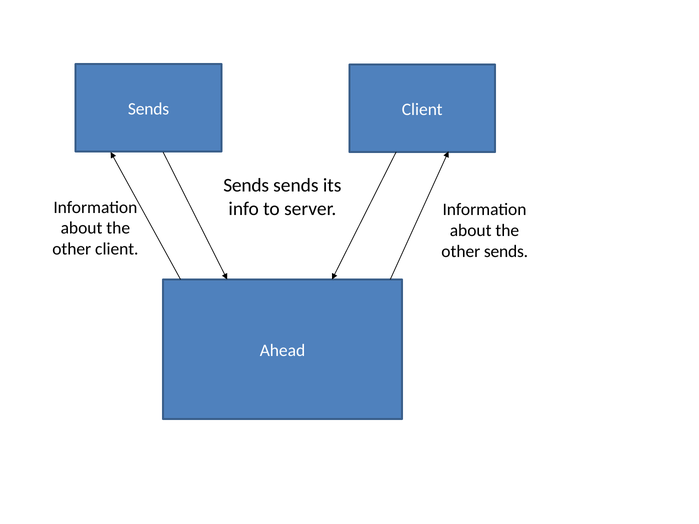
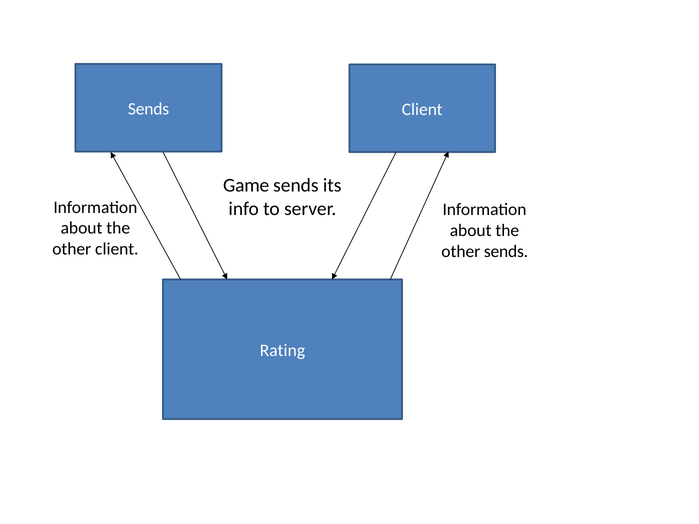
Sends: Sends -> Game (246, 186)
Ahead: Ahead -> Rating (282, 351)
